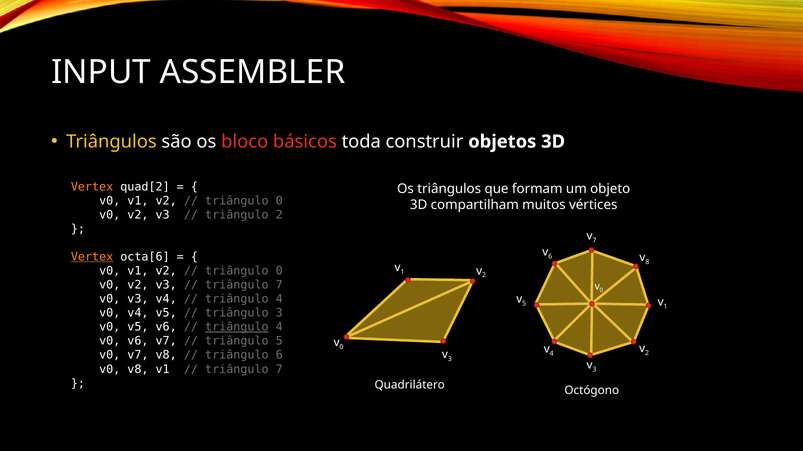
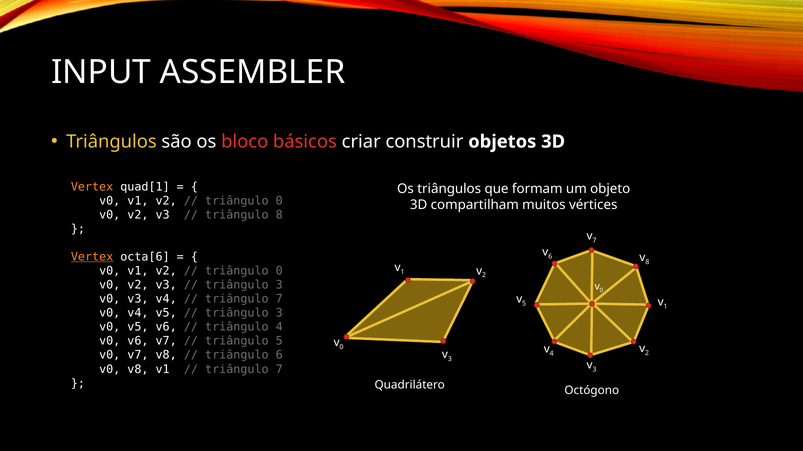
toda: toda -> criar (361, 142)
quad[2: quad[2 -> quad[1 (145, 187)
triângulo 2: 2 -> 8 (279, 215)
7: 7 -> 3 (279, 285)
4: 4 -> 7 (279, 299)
triângulo underline: present -> none (237, 328)
